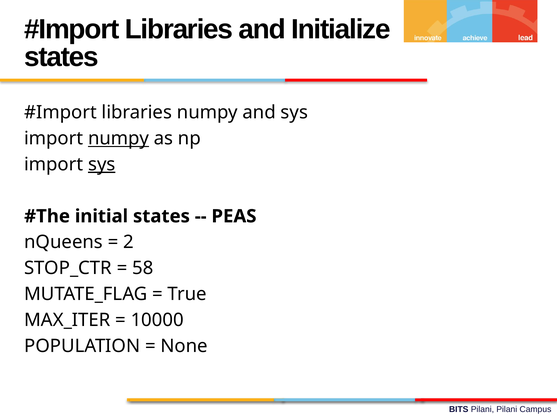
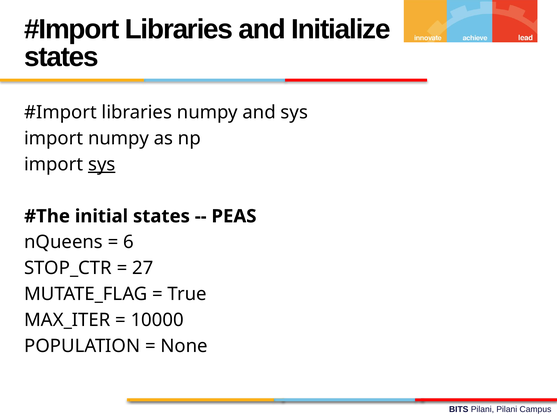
numpy underline: present -> none (119, 139)
2: 2 -> 6 (128, 243)
58: 58 -> 27 (143, 269)
